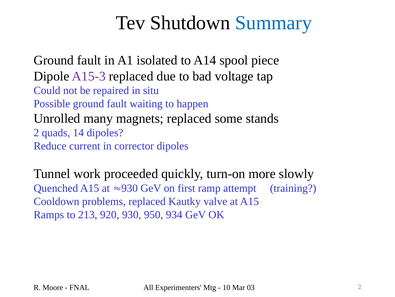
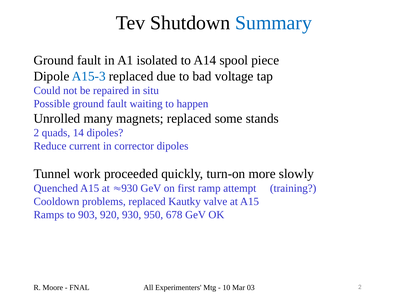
A15-3 colour: purple -> blue (89, 76)
213: 213 -> 903 (88, 214)
934: 934 -> 678 (174, 214)
